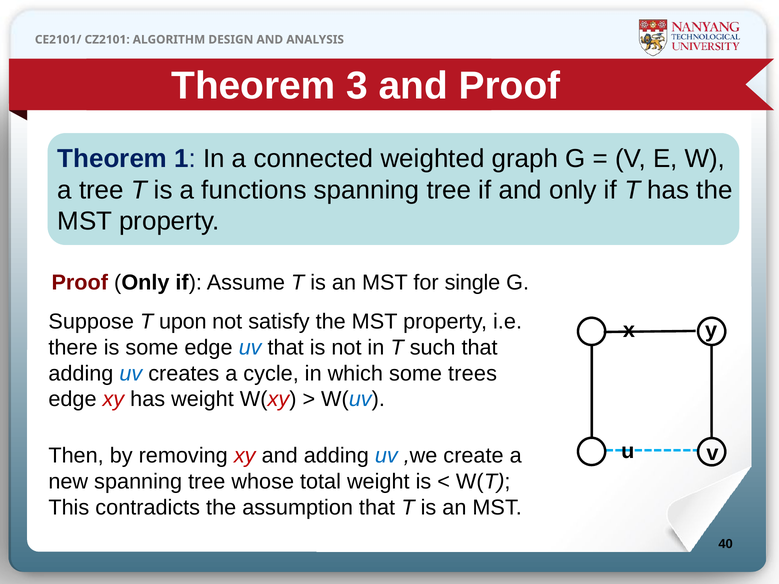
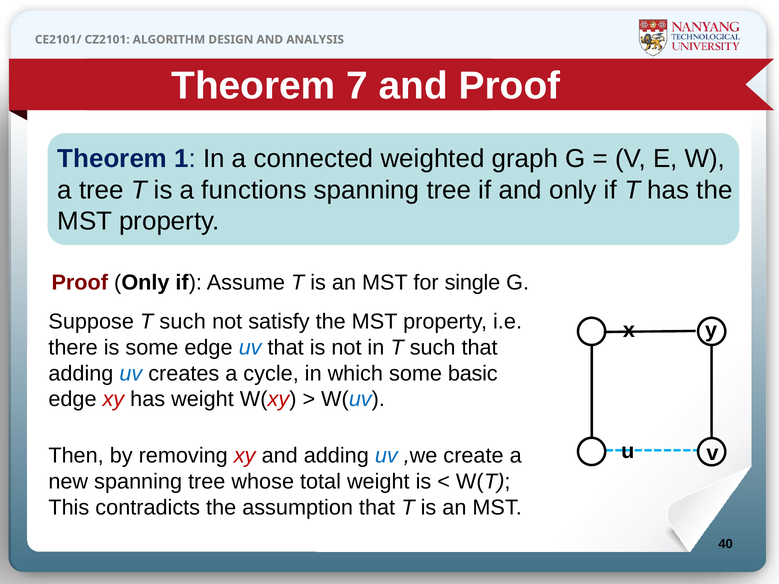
3: 3 -> 7 (357, 86)
Suppose T upon: upon -> such (183, 322)
trees: trees -> basic (473, 374)
